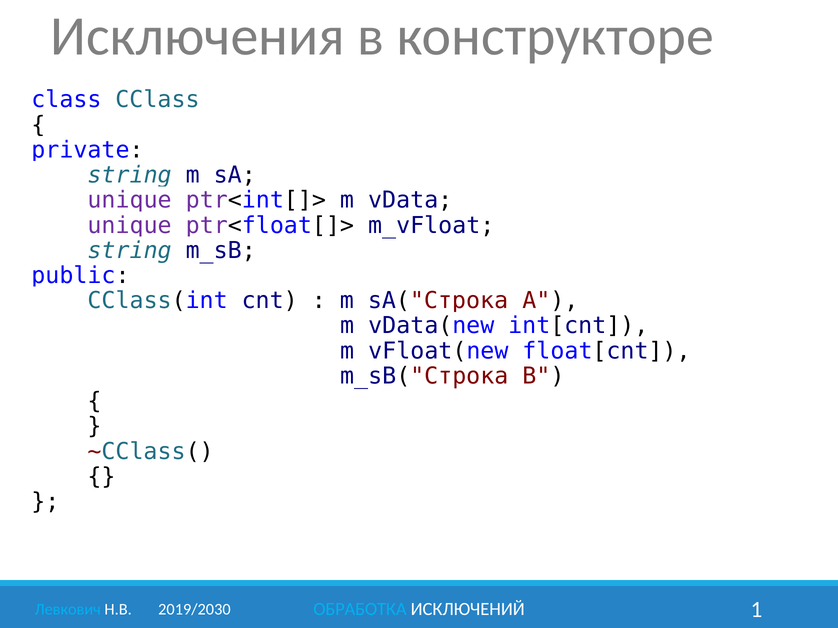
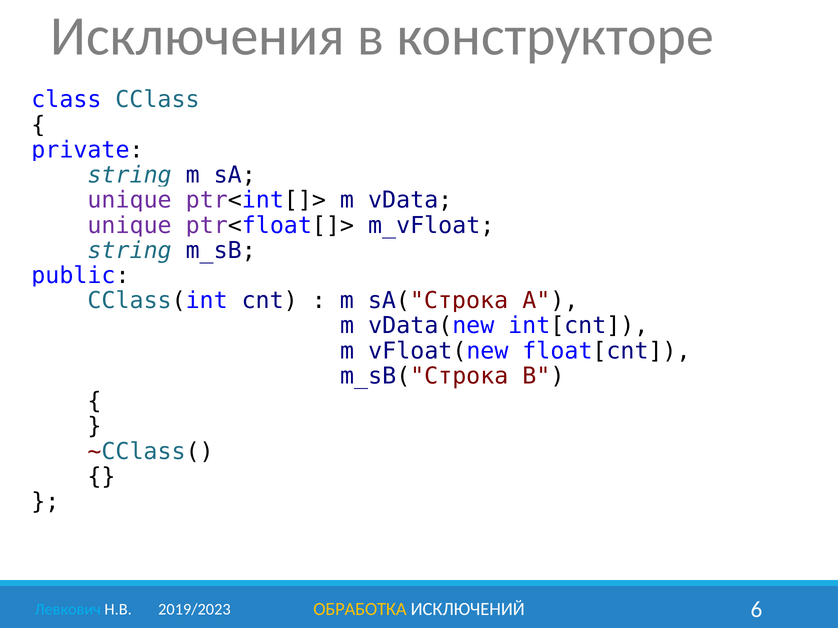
ОБРАБОТКА colour: light blue -> yellow (360, 610)
1: 1 -> 6 (756, 610)
2019/2030: 2019/2030 -> 2019/2023 (194, 610)
